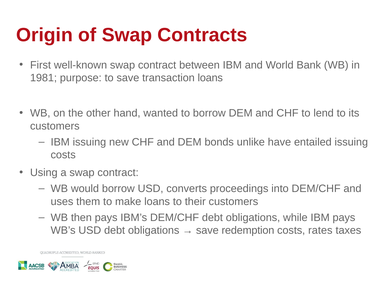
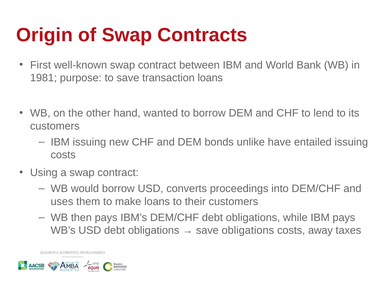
save redemption: redemption -> obligations (248, 231)
rates: rates -> away (320, 231)
